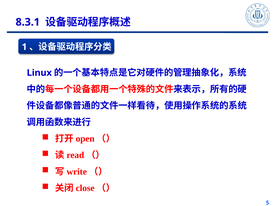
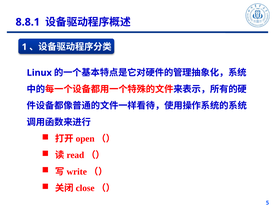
8.3.1: 8.3.1 -> 8.8.1 (28, 22)
